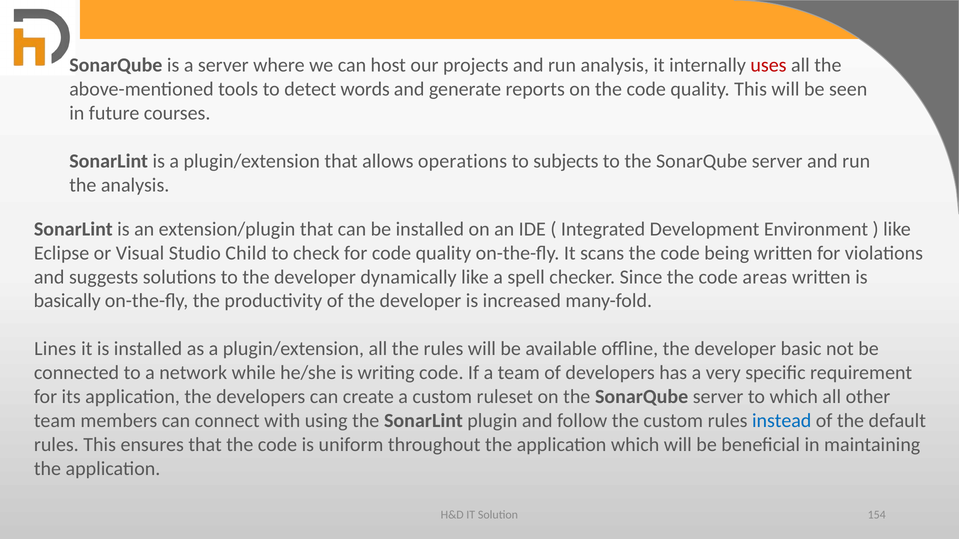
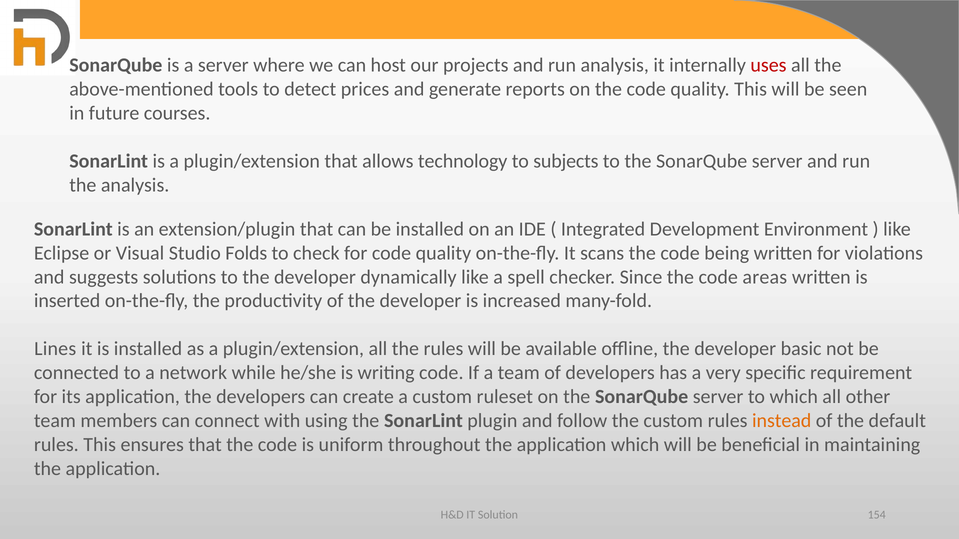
words: words -> prices (365, 89)
operations: operations -> technology (463, 161)
Child: Child -> Folds (246, 253)
basically: basically -> inserted (67, 301)
instead colour: blue -> orange (782, 421)
